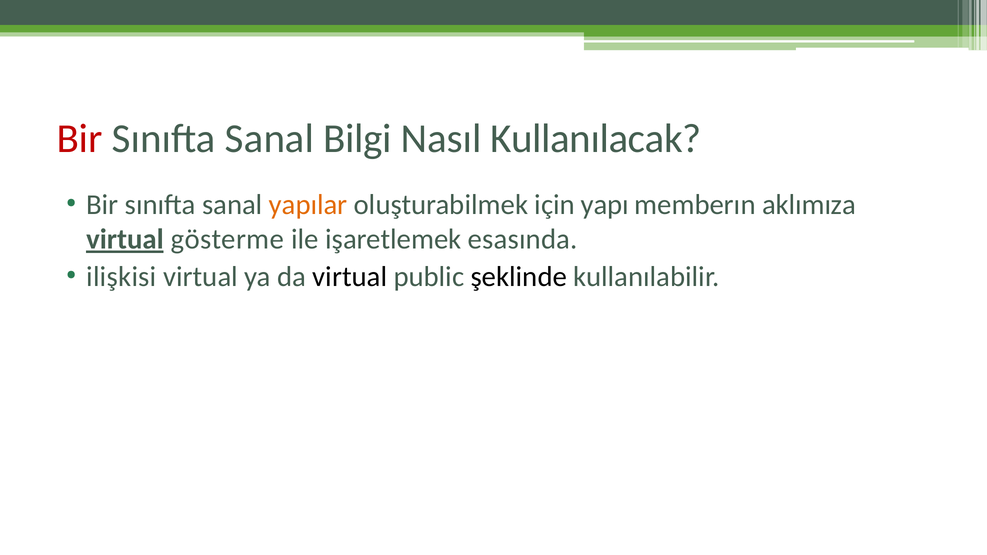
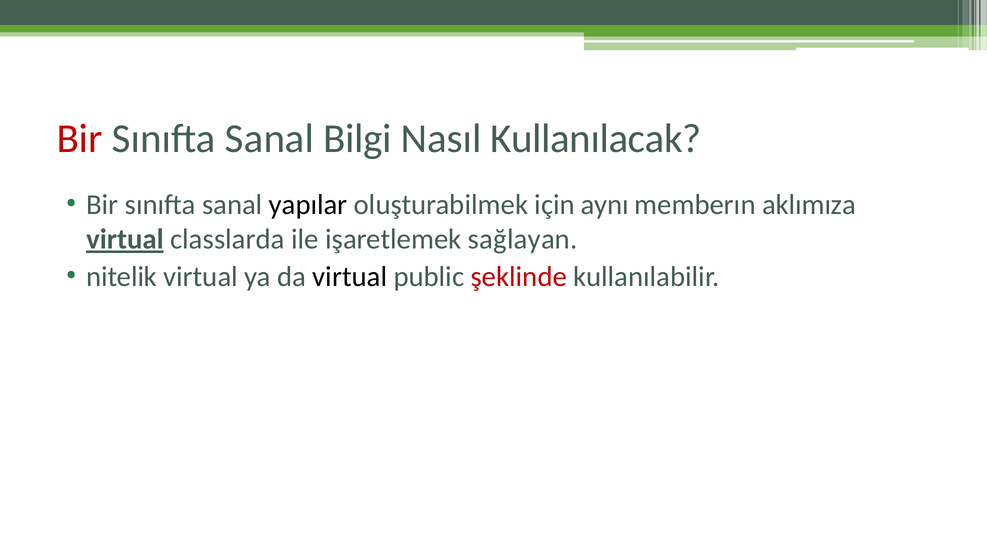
yapılar colour: orange -> black (308, 205)
yapı: yapı -> aynı (605, 205)
gösterme: gösterme -> classlarda (227, 239)
esasında: esasında -> sağlayan (523, 239)
ilişkisi: ilişkisi -> nitelik (122, 277)
şeklinde colour: black -> red (519, 277)
